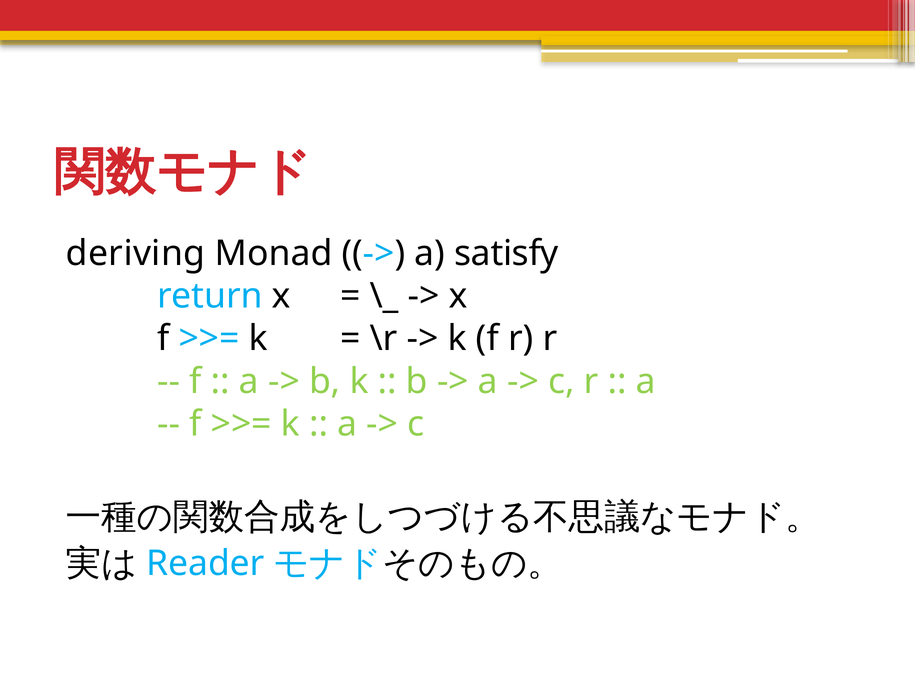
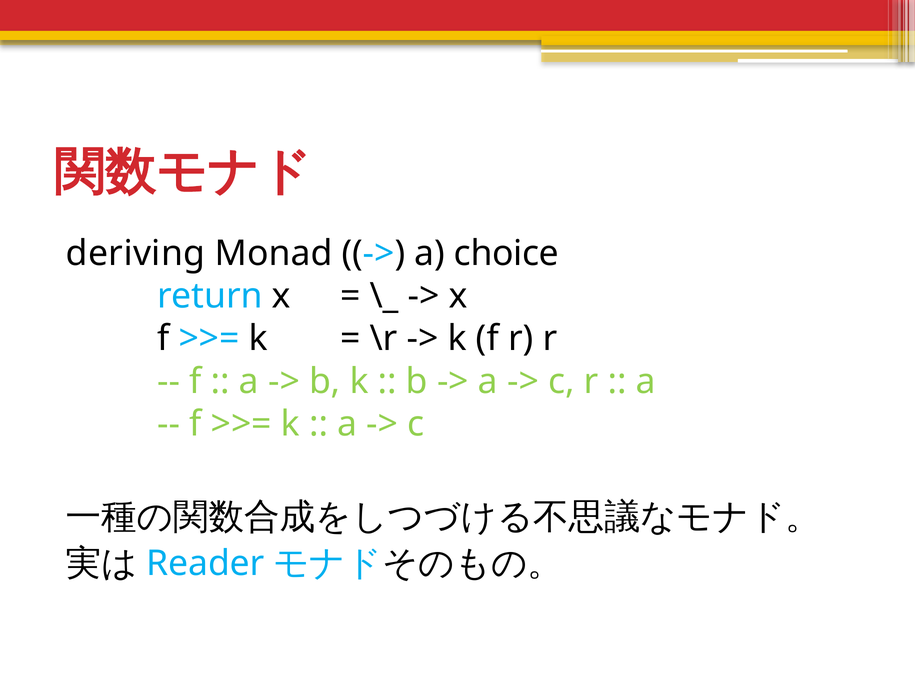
satisfy: satisfy -> choice (506, 253)
